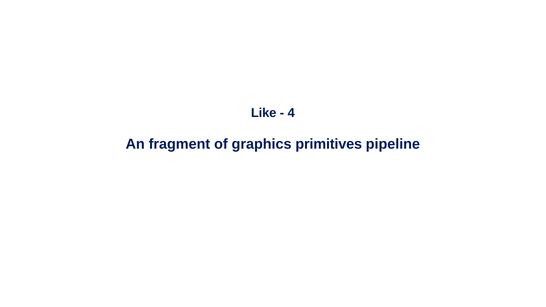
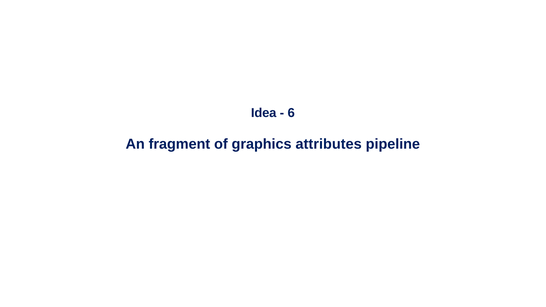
Like: Like -> Idea (264, 113)
4: 4 -> 6 (291, 113)
primitives: primitives -> attributes (329, 144)
